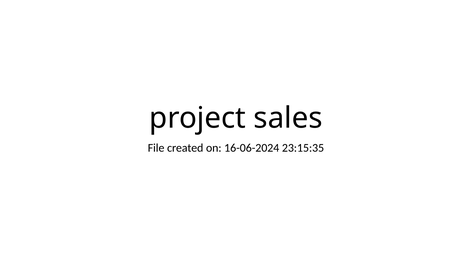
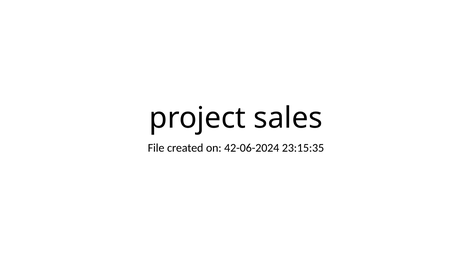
16-06-2024: 16-06-2024 -> 42-06-2024 (252, 148)
